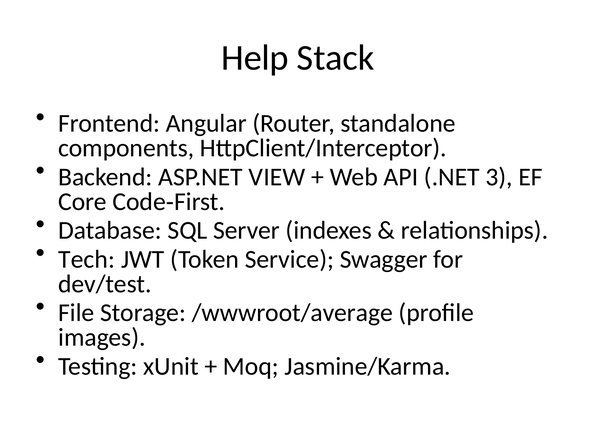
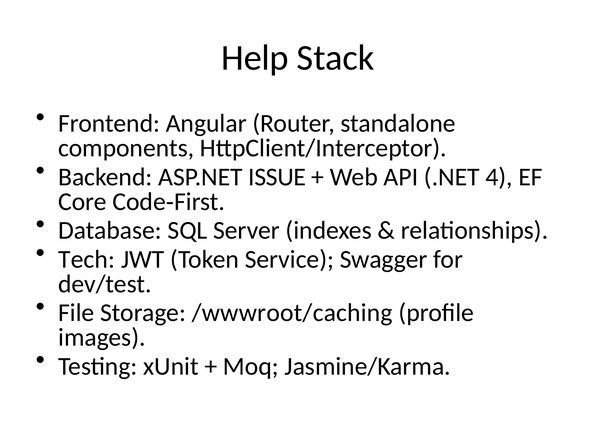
VIEW: VIEW -> ISSUE (277, 177)
3: 3 -> 4 (499, 177)
/wwwroot/average: /wwwroot/average -> /wwwroot/caching (292, 313)
